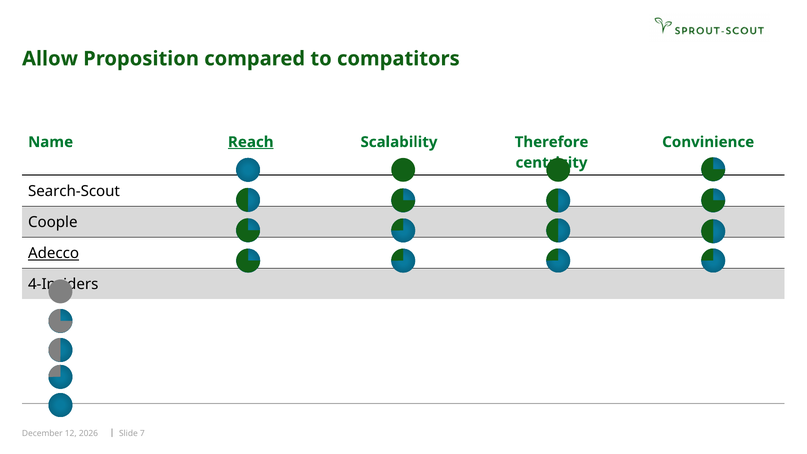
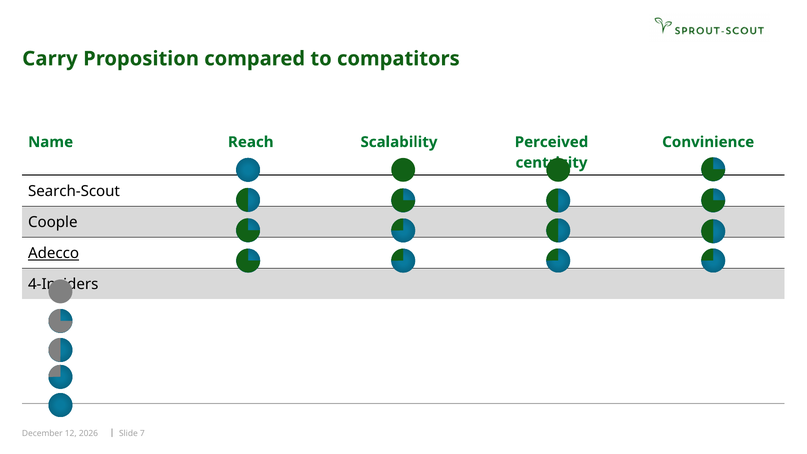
Allow: Allow -> Carry (50, 59)
Reach underline: present -> none (251, 142)
Therefore: Therefore -> Perceived (552, 142)
